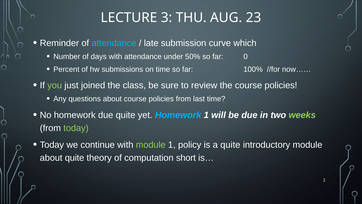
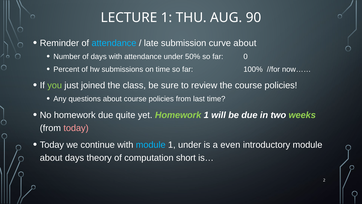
LECTURE 3: 3 -> 1 (166, 18)
23: 23 -> 90 (253, 18)
curve which: which -> about (245, 43)
Homework colour: light blue -> light green (178, 115)
today colour: light green -> pink (76, 128)
module colour: light green -> light blue (151, 145)
1 policy: policy -> under (190, 145)
a quite: quite -> even (230, 145)
about quite: quite -> days (75, 158)
